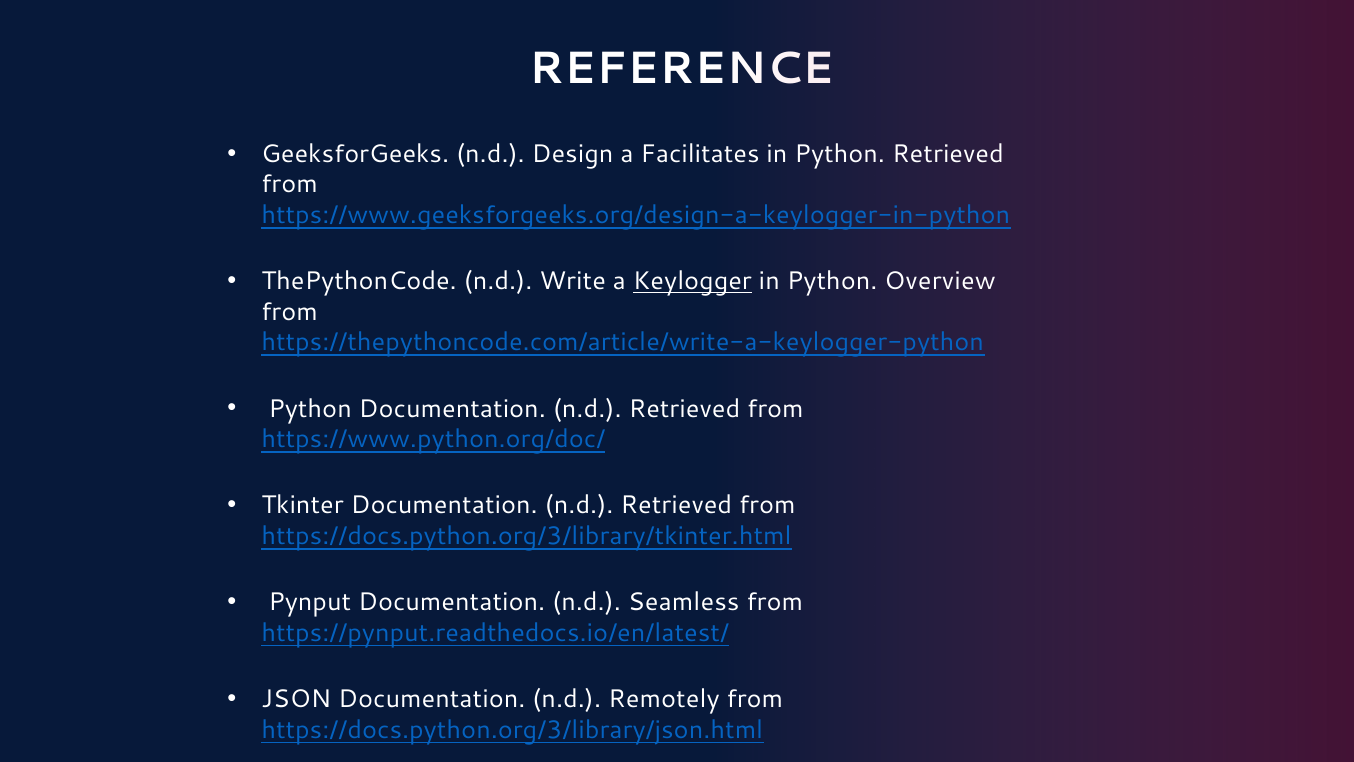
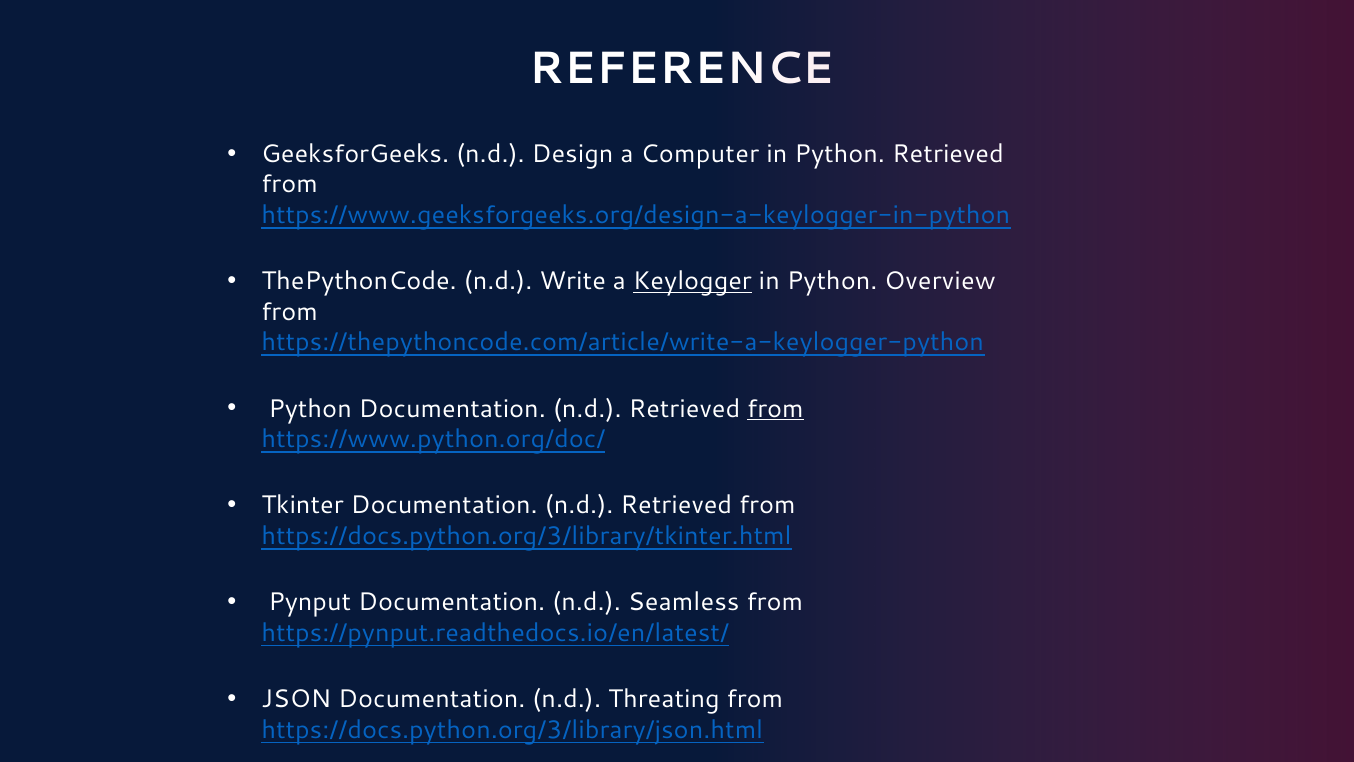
Facilitates: Facilitates -> Computer (700, 154)
from underline: none -> present (775, 408)
Remotely: Remotely -> Threating (664, 699)
